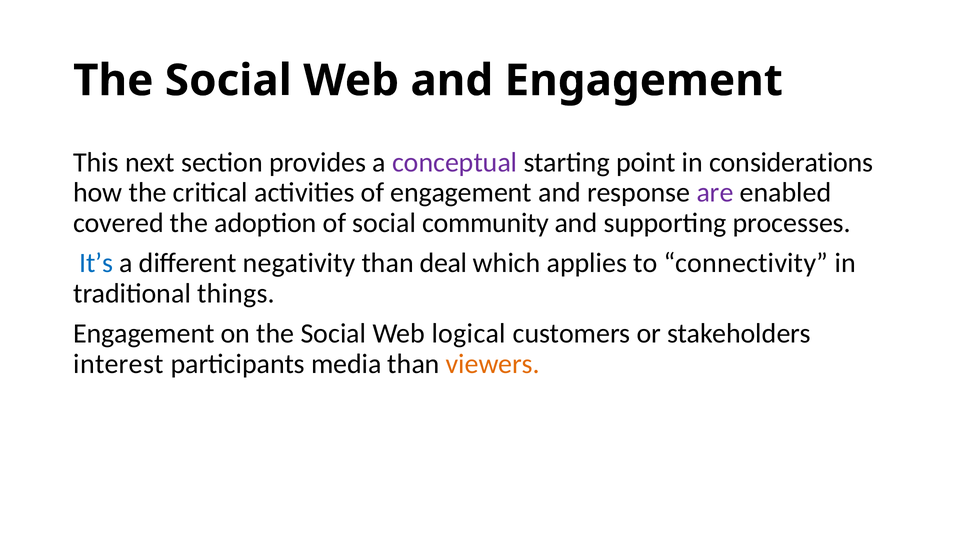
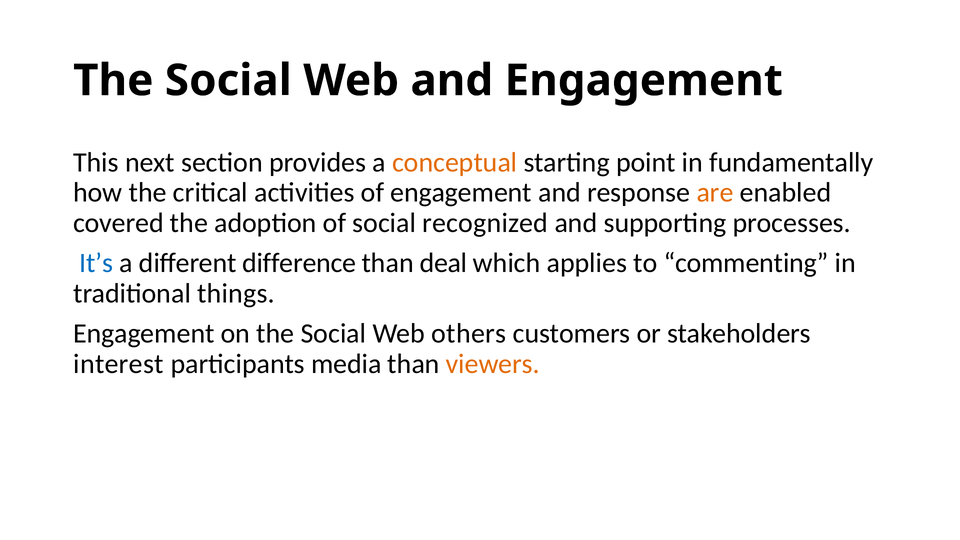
conceptual colour: purple -> orange (455, 162)
considerations: considerations -> fundamentally (791, 162)
are colour: purple -> orange (715, 193)
community: community -> recognized (485, 223)
negativity: negativity -> difference (299, 263)
connectivity: connectivity -> commenting (746, 263)
logical: logical -> others (469, 334)
